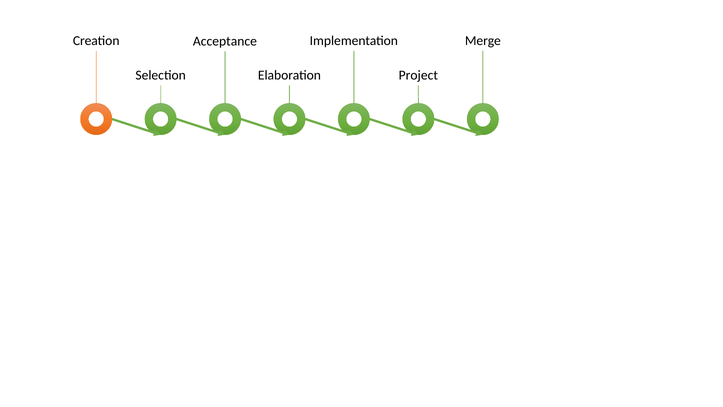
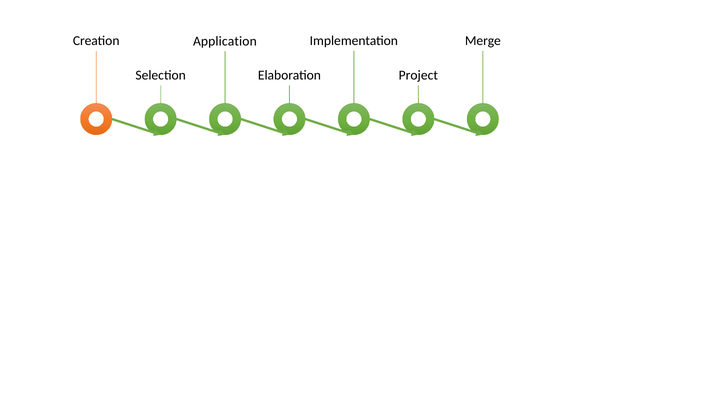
Acceptance: Acceptance -> Application (225, 41)
